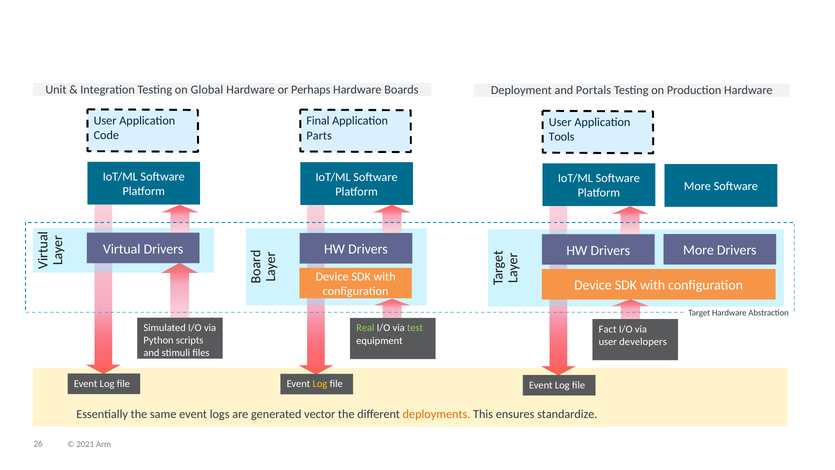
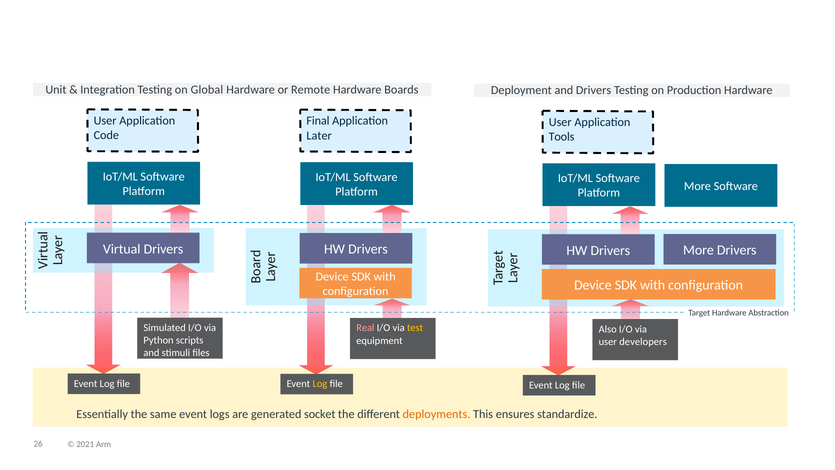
Perhaps: Perhaps -> Remote (311, 89)
and Portals: Portals -> Drivers (594, 90)
Parts: Parts -> Later (319, 135)
Real colour: light green -> pink (365, 328)
test colour: light green -> yellow (415, 328)
Fact: Fact -> Also (608, 329)
vector: vector -> socket (320, 414)
